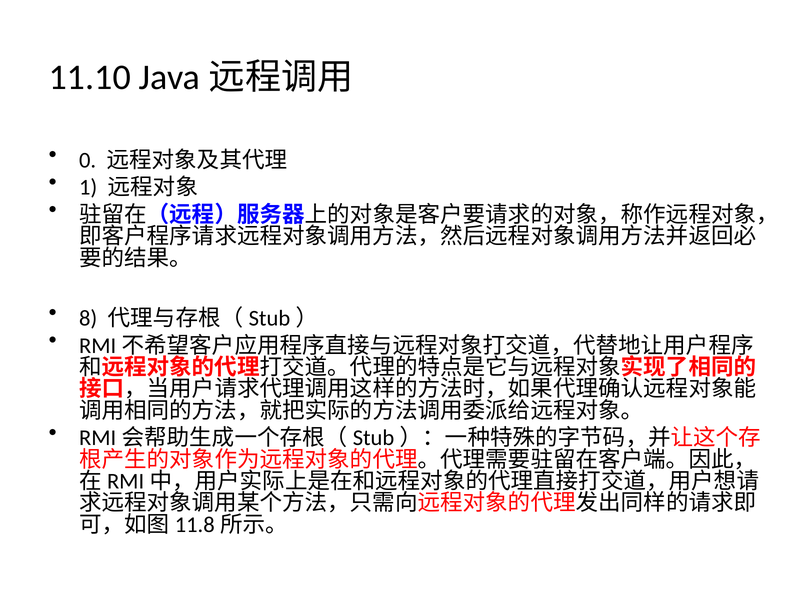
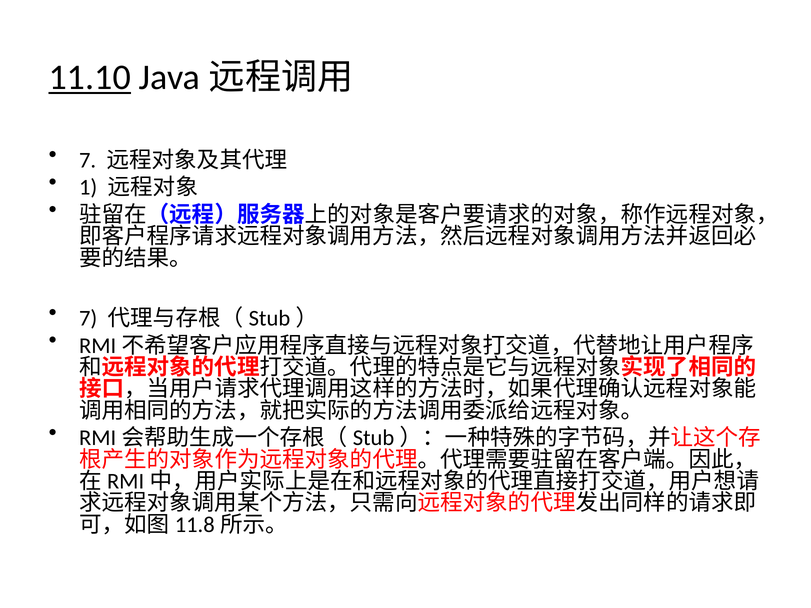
11.10 underline: none -> present (90, 78)
0: 0 -> 7 (88, 160)
8: 8 -> 7 (88, 318)
